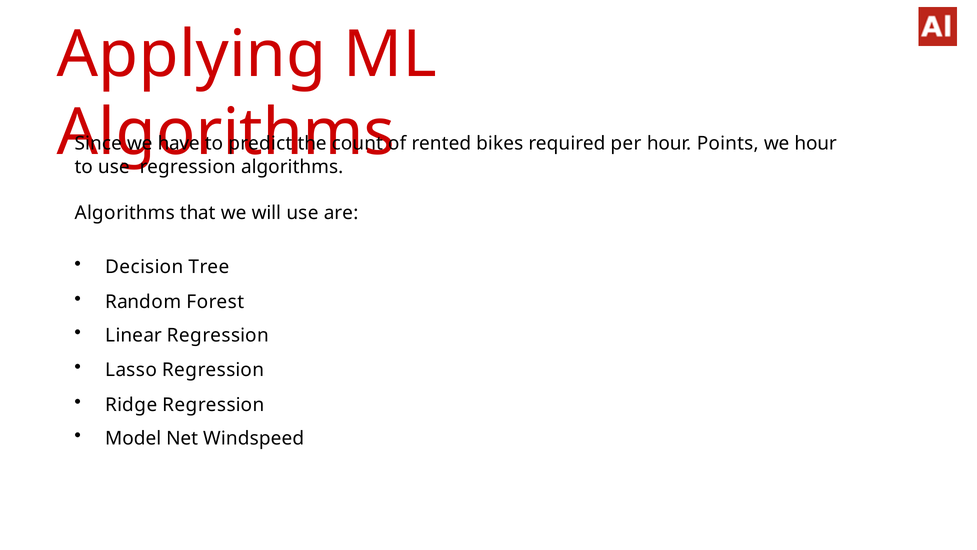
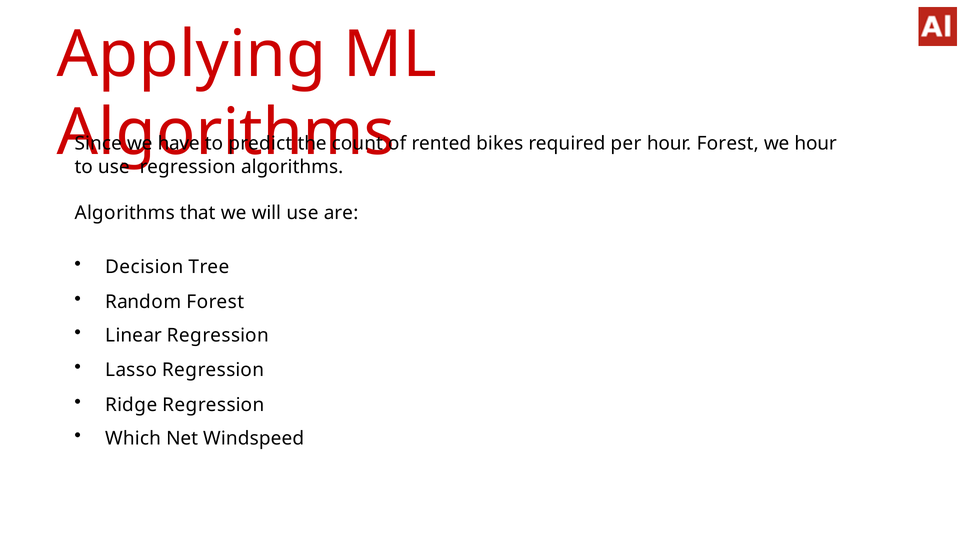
hour Points: Points -> Forest (728, 144)
Model: Model -> Which (133, 438)
